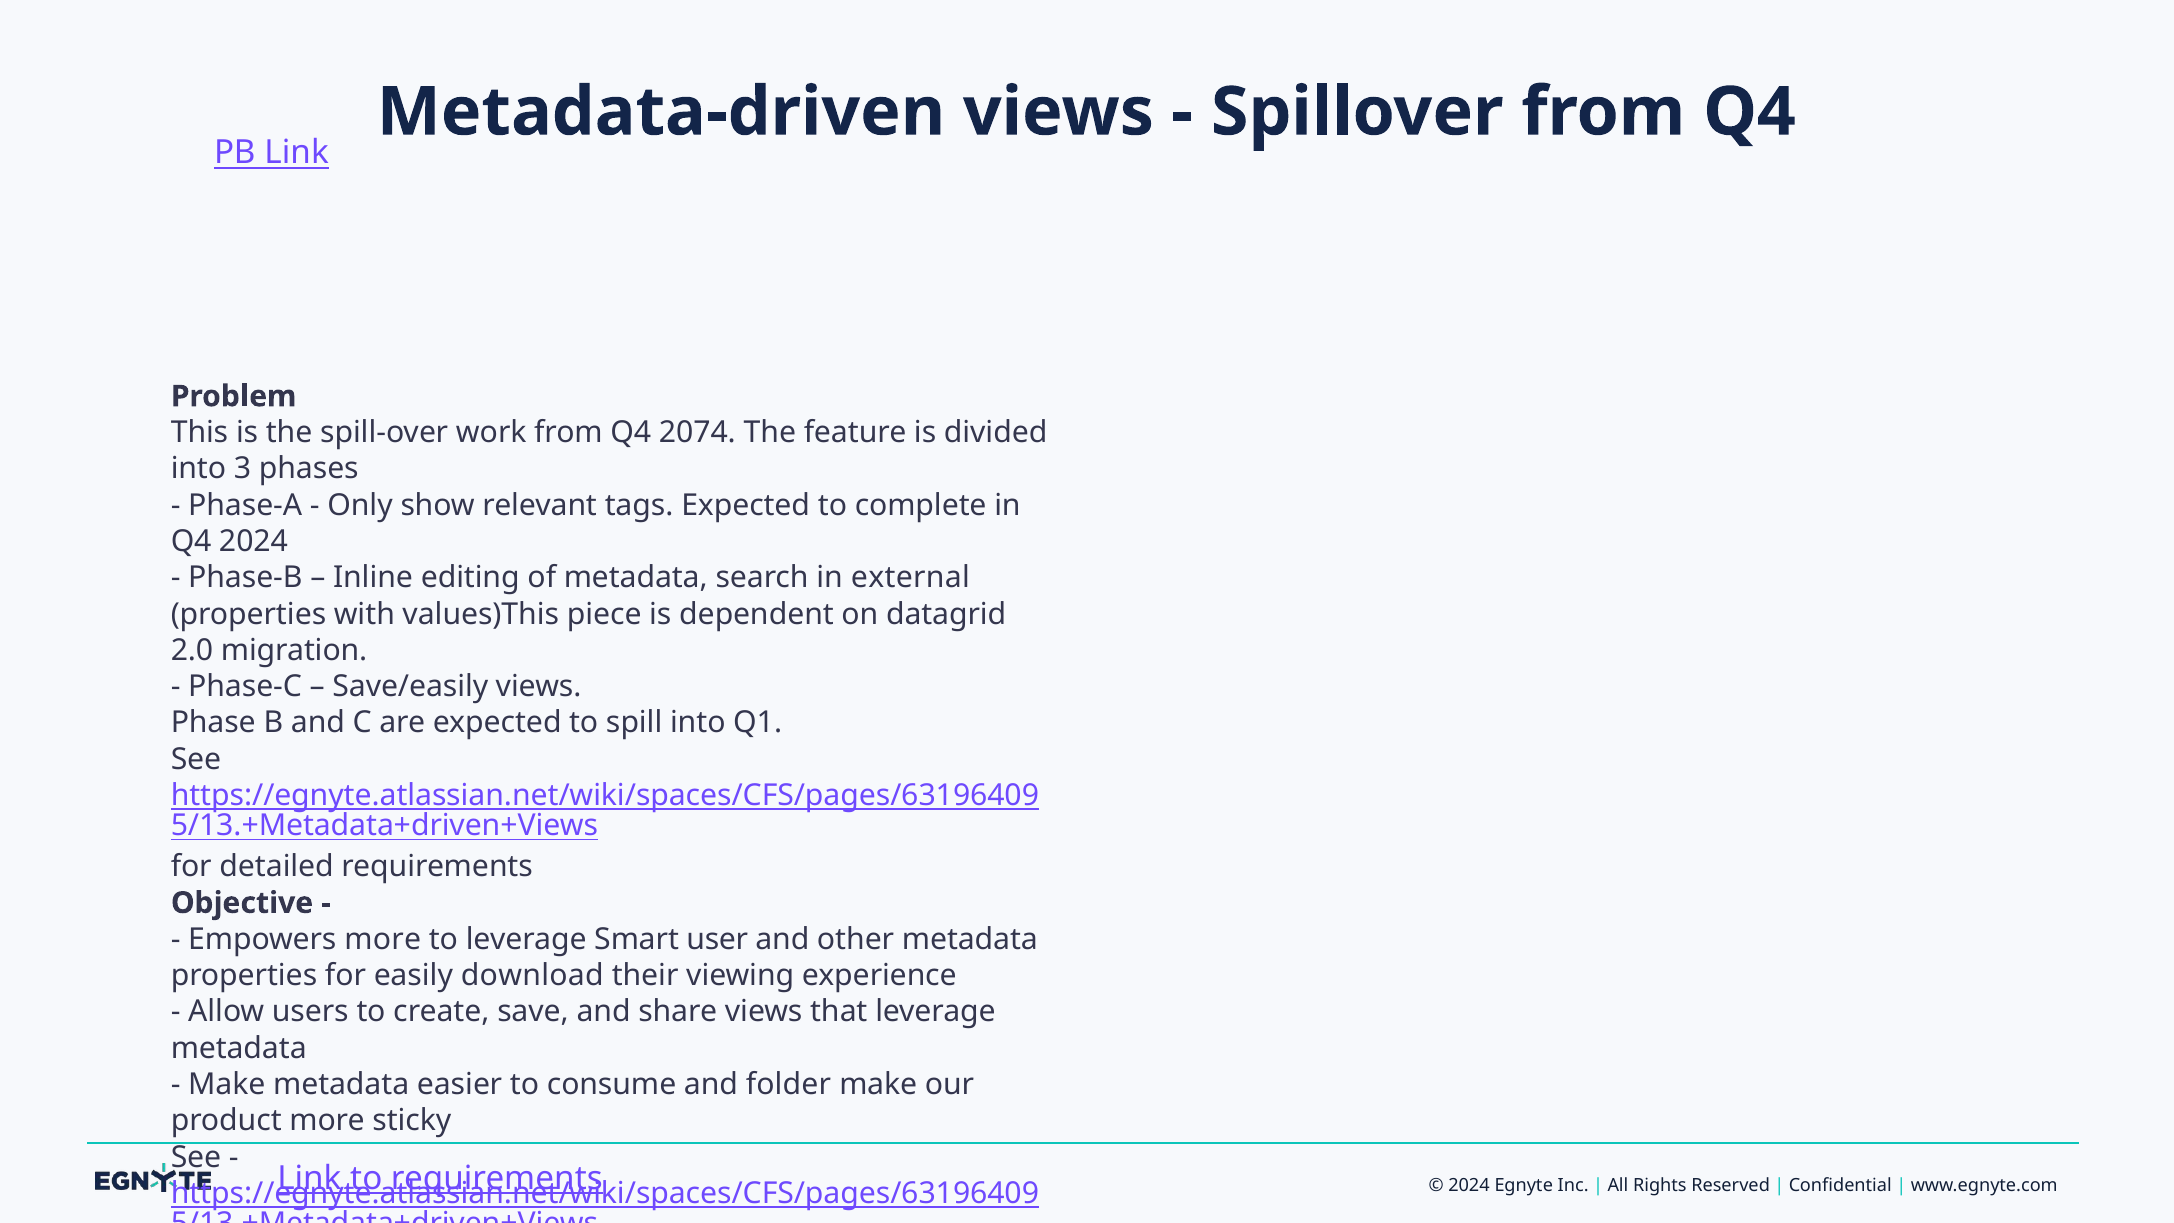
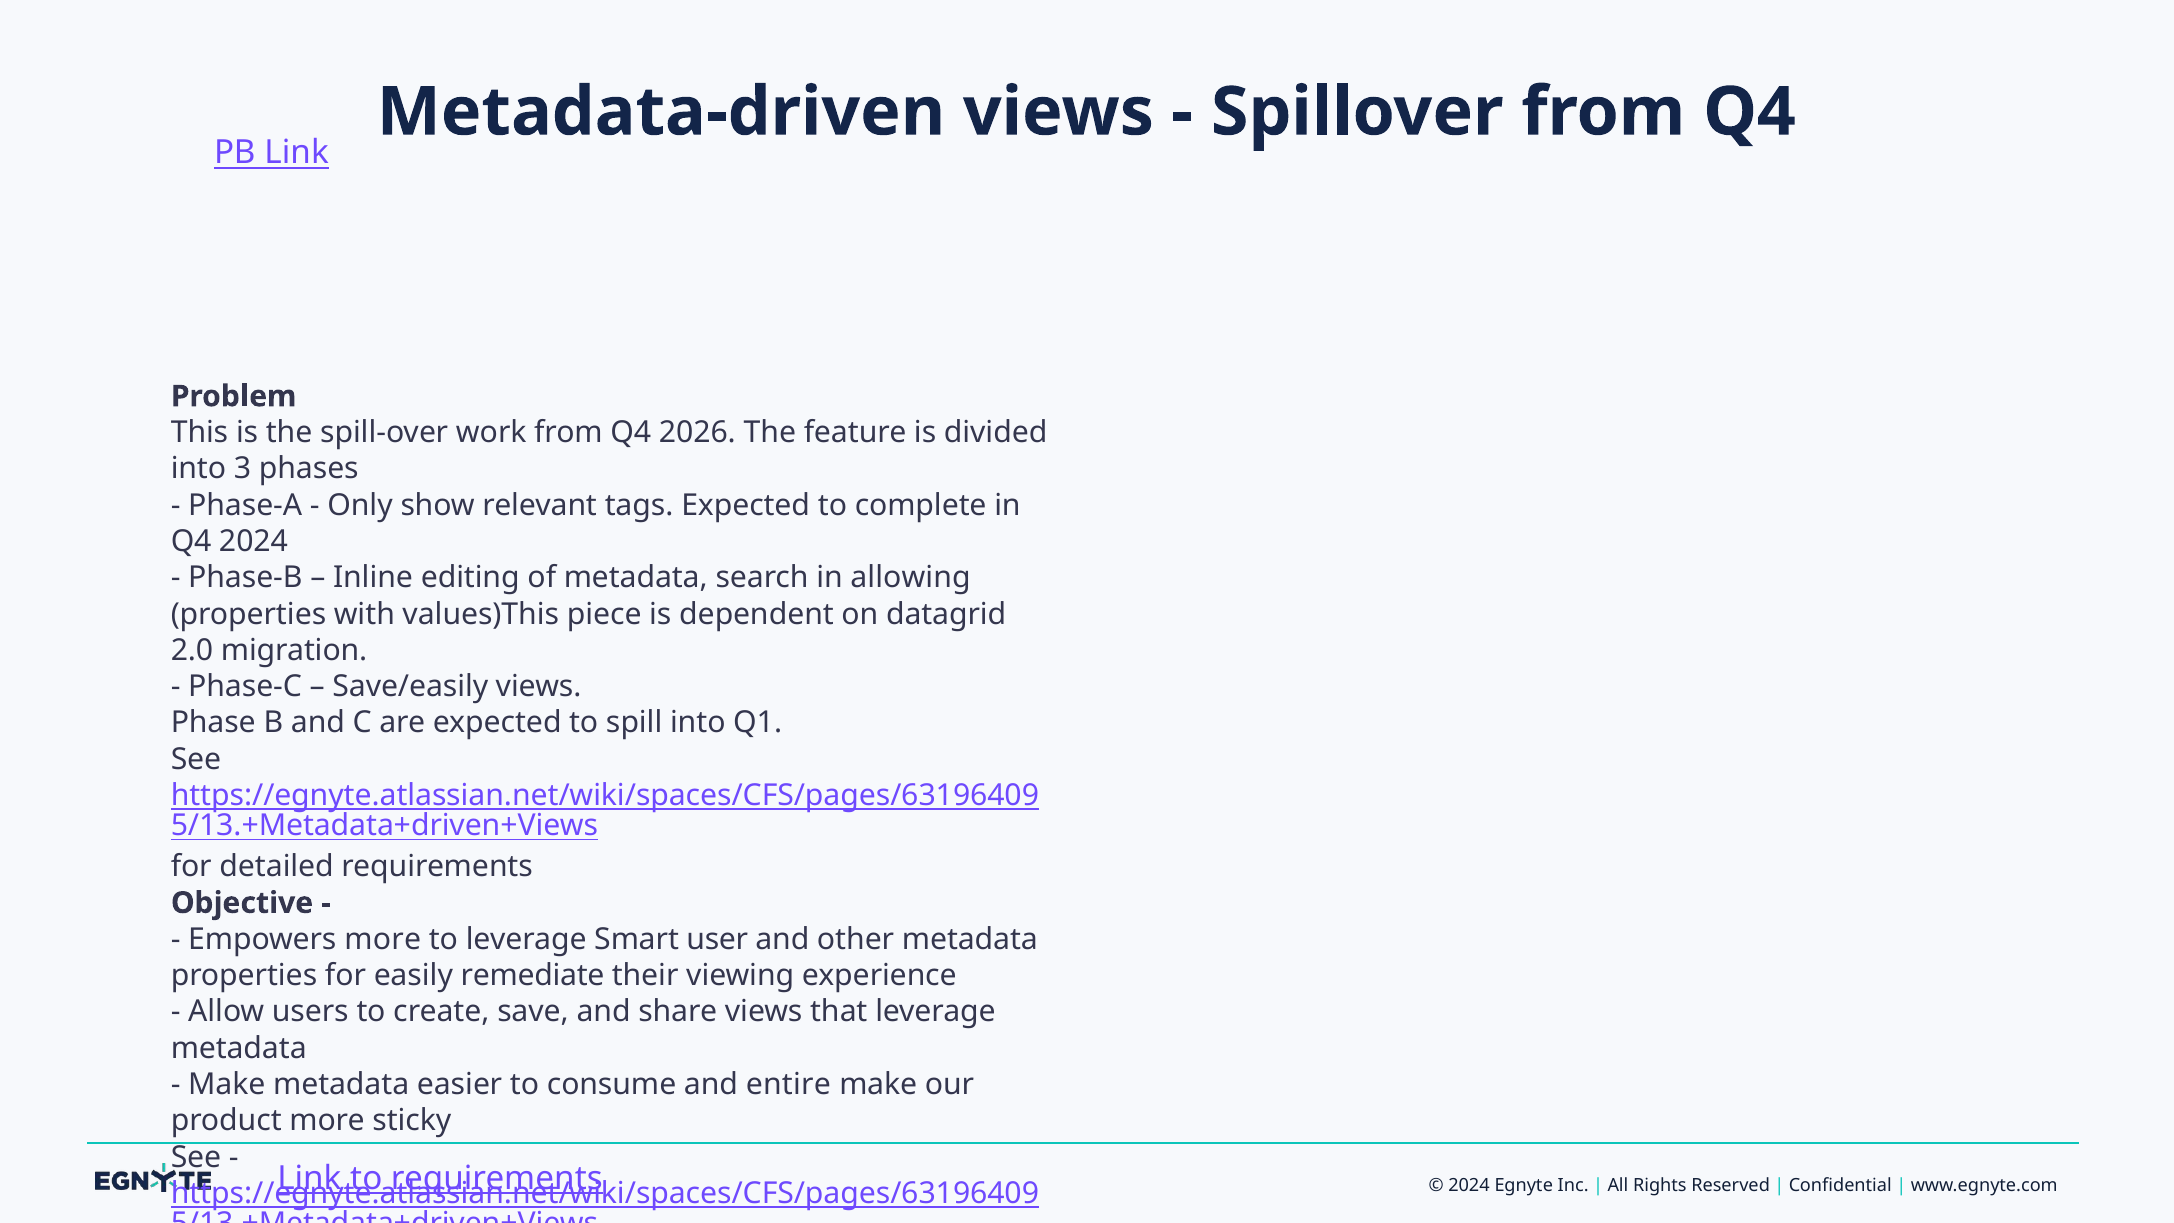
2074: 2074 -> 2026 (697, 433)
external: external -> allowing (911, 578)
download: download -> remediate (533, 976)
folder: folder -> entire (788, 1084)
